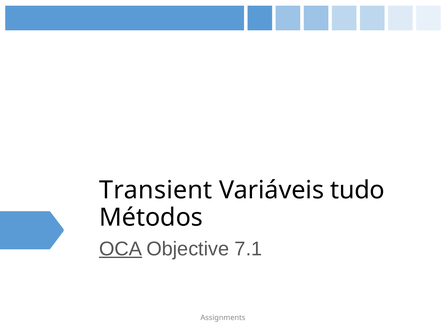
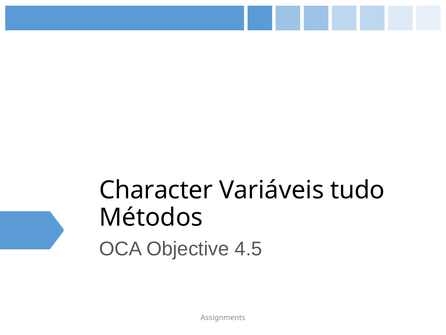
Transient: Transient -> Character (156, 190)
OCA underline: present -> none (121, 249)
7.1: 7.1 -> 4.5 (248, 249)
